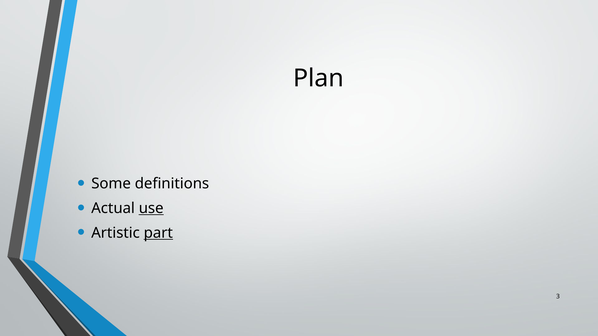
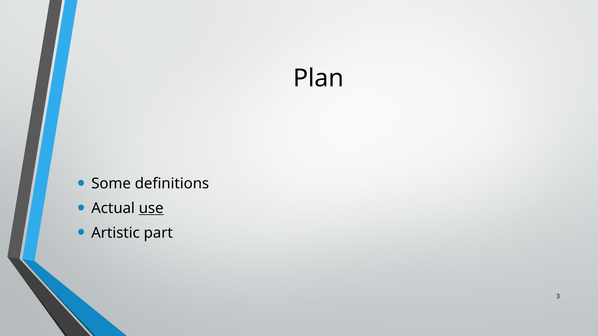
part underline: present -> none (158, 233)
